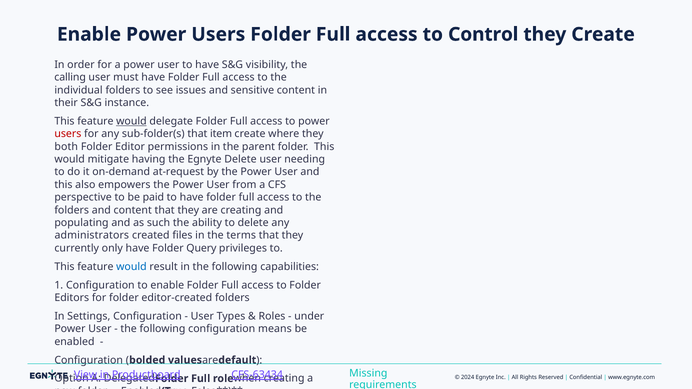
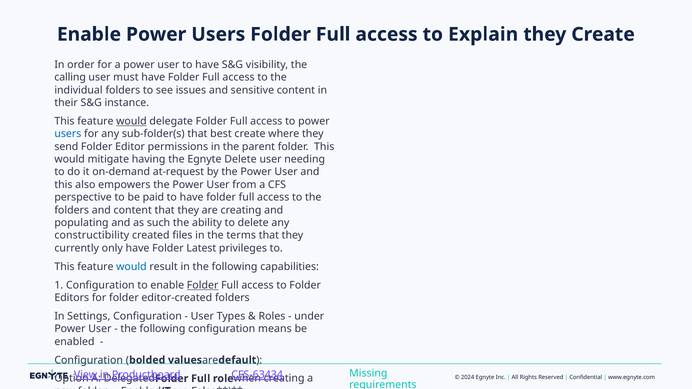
Control: Control -> Explain (483, 34)
users colour: red -> blue (68, 134)
item: item -> best (221, 134)
both: both -> send (66, 147)
administrators: administrators -> constructibility (92, 236)
Query: Query -> Latest (201, 248)
Folder underline: none -> present (203, 285)
